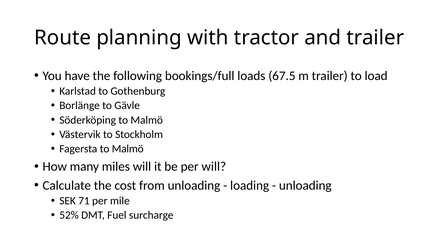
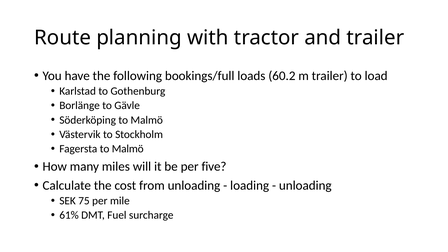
67.5: 67.5 -> 60.2 (282, 76)
per will: will -> five (214, 167)
71: 71 -> 75 (84, 201)
52%: 52% -> 61% (69, 215)
